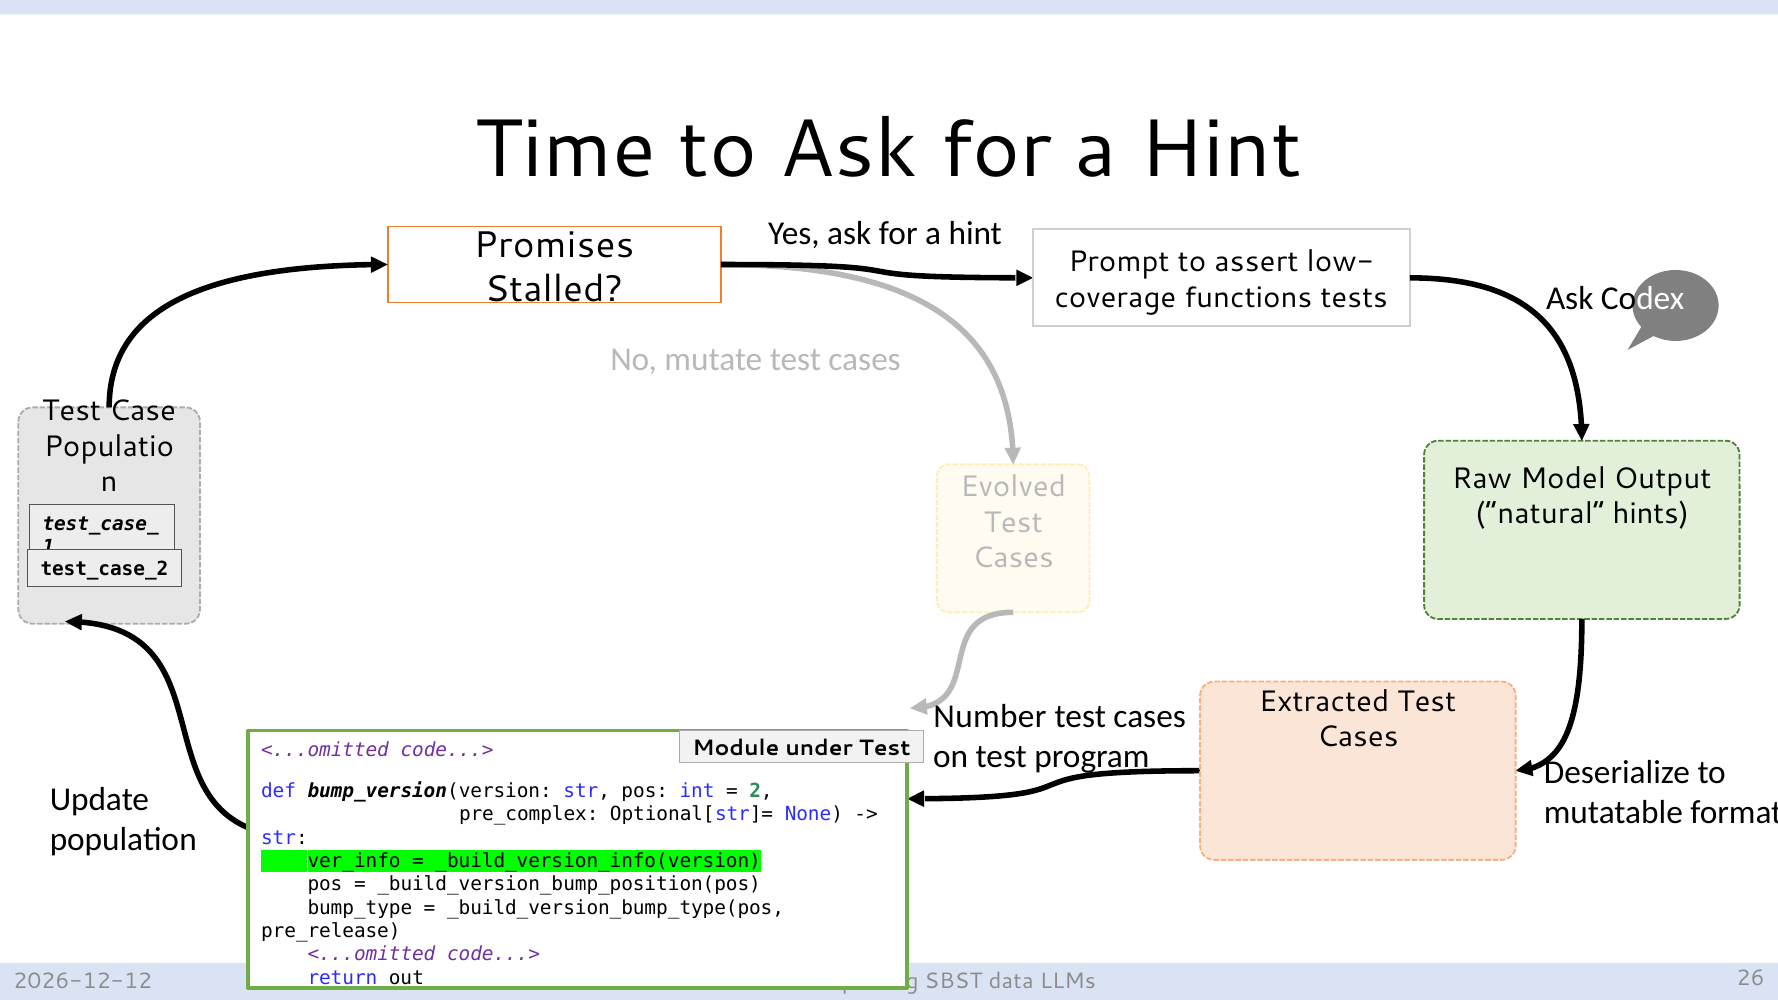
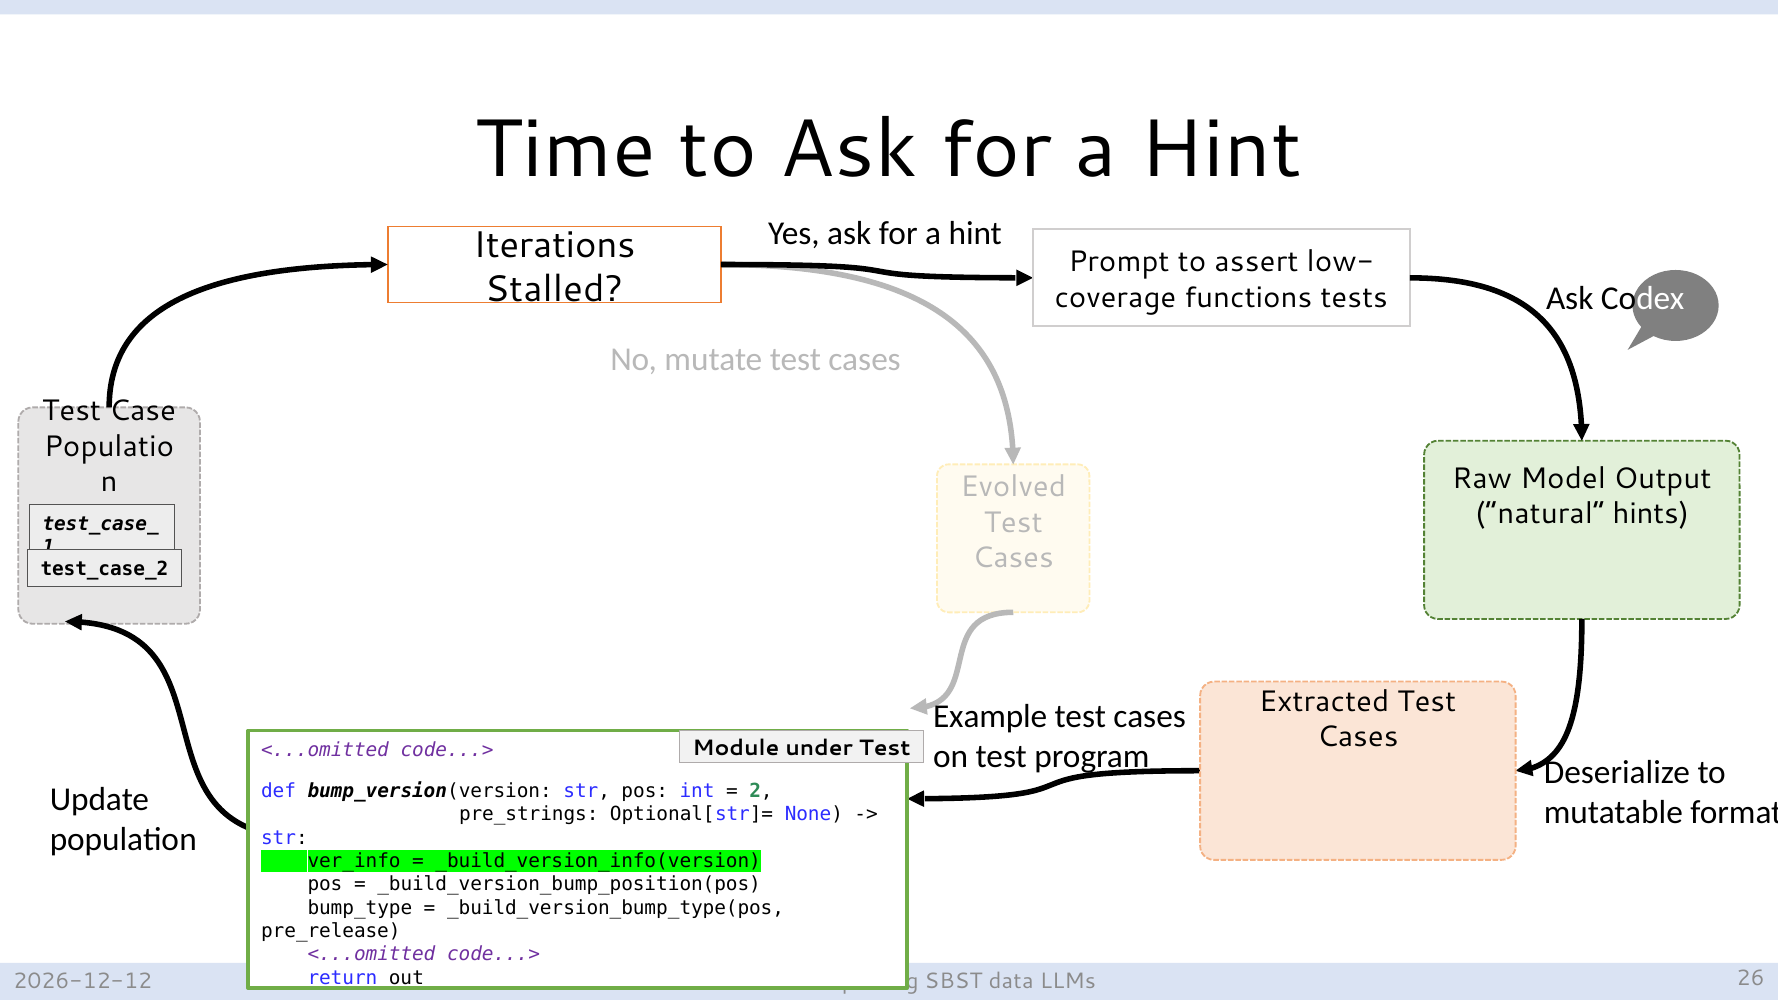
Promises: Promises -> Iterations (554, 245)
Number: Number -> Example (990, 717)
pre_complex: pre_complex -> pre_strings (529, 815)
